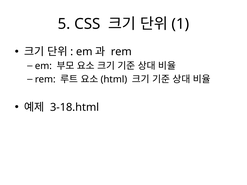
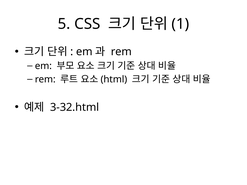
3-18.html: 3-18.html -> 3-32.html (75, 107)
